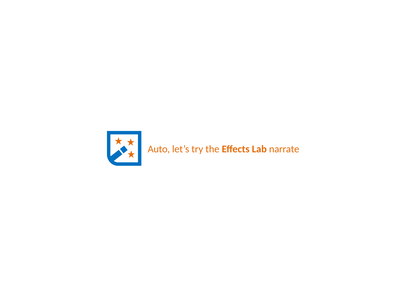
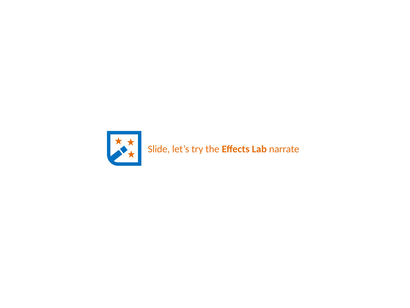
Auto: Auto -> Slide (159, 149)
